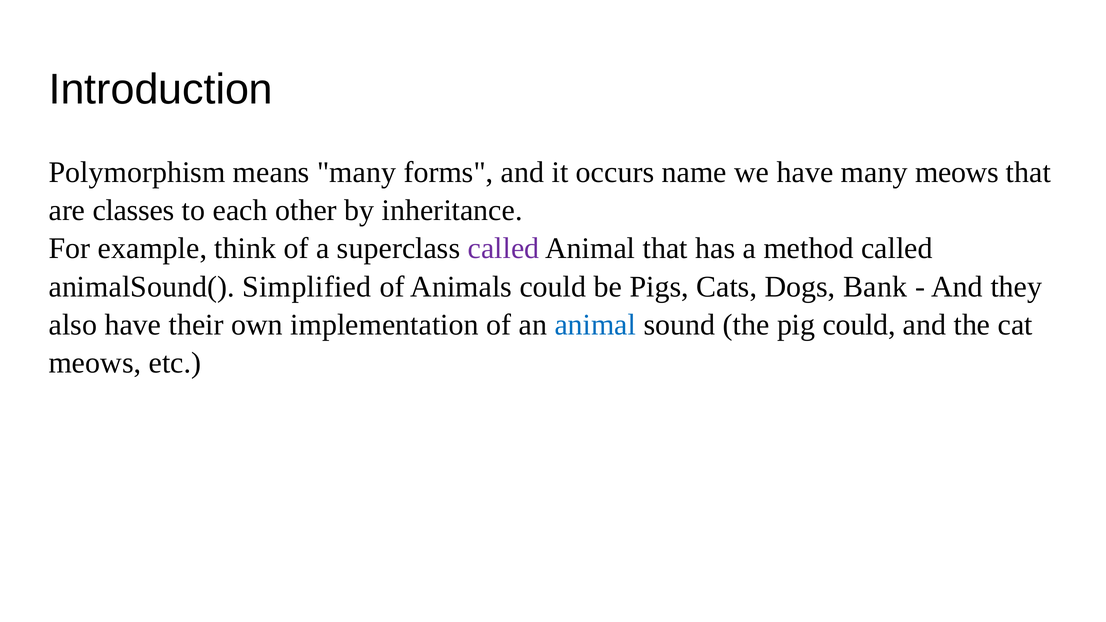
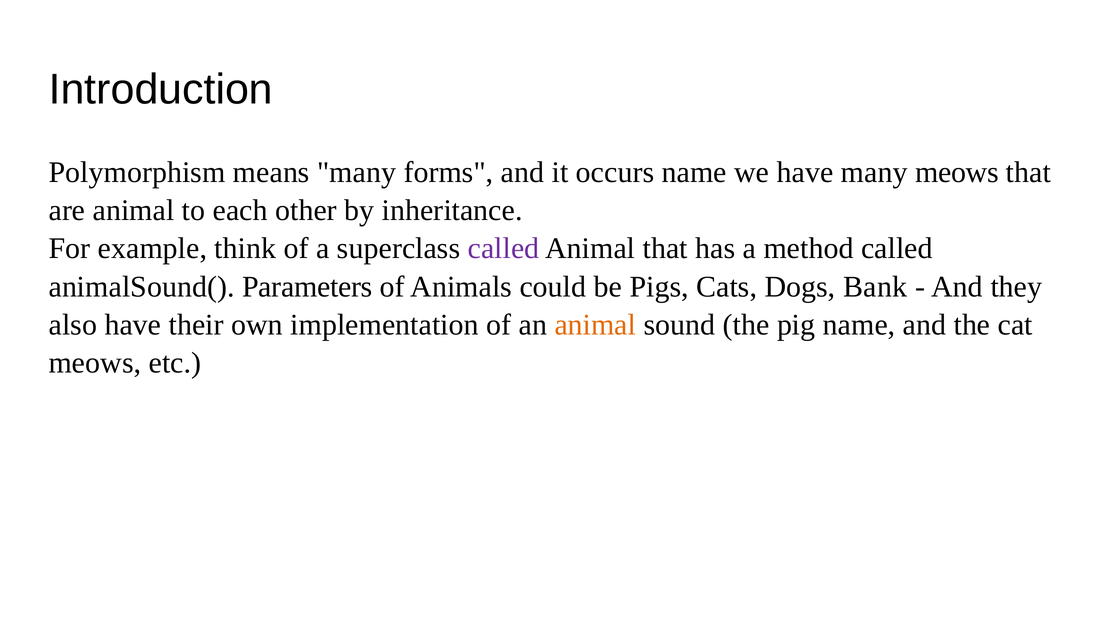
are classes: classes -> animal (134, 210)
Simplified: Simplified -> Parameters (307, 287)
animal colour: blue -> orange (595, 325)
pig could: could -> name (859, 325)
